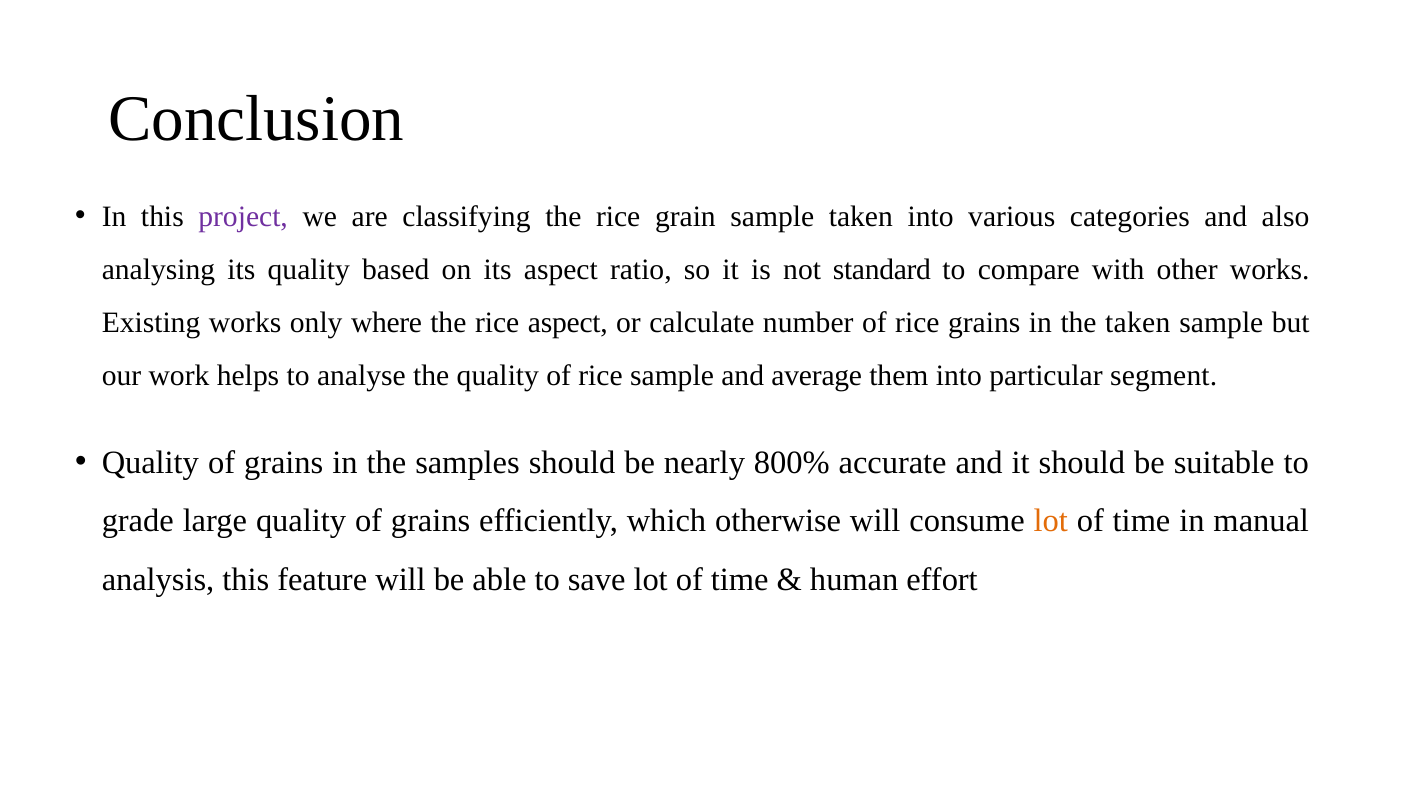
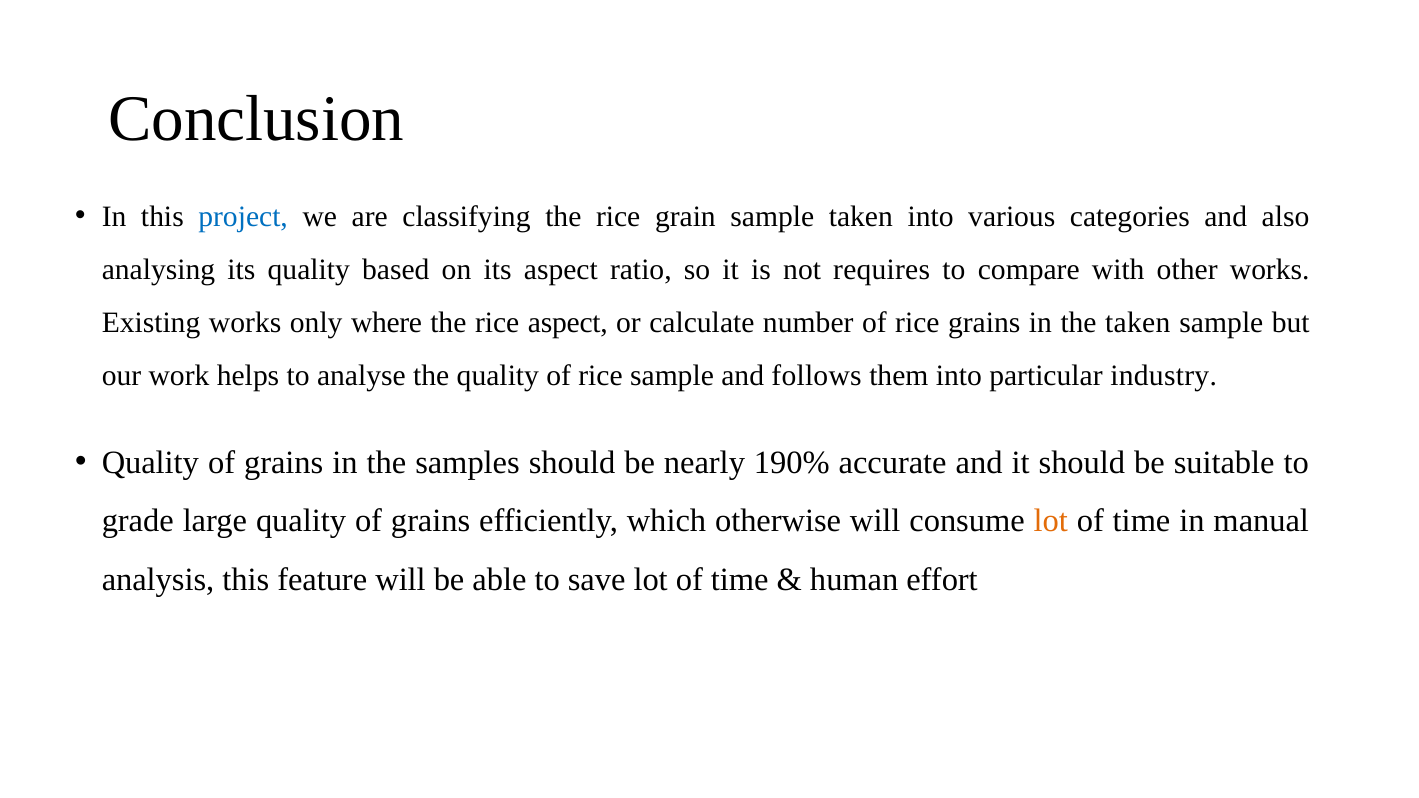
project colour: purple -> blue (243, 216)
standard: standard -> requires (882, 270)
average: average -> follows (817, 376)
segment: segment -> industry (1164, 376)
800%: 800% -> 190% (792, 463)
